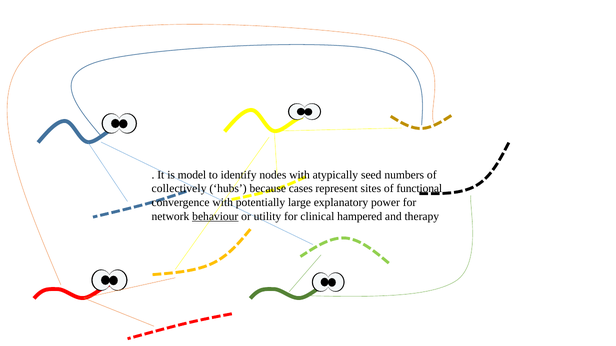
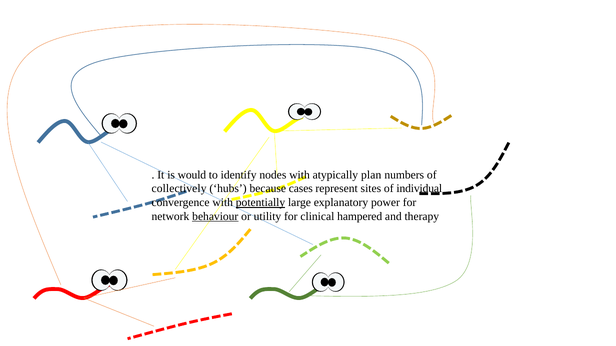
model: model -> would (192, 175)
seed: seed -> plan (371, 175)
functional: functional -> individual (419, 189)
potentially underline: none -> present (261, 203)
